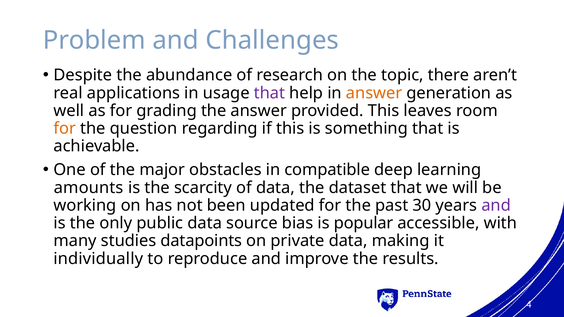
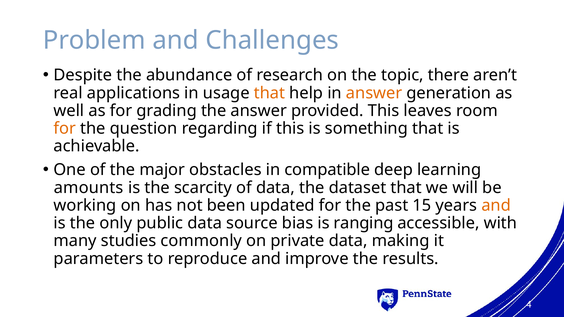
that colour: purple -> orange (269, 93)
30: 30 -> 15 (422, 206)
and colour: purple -> orange (496, 206)
popular: popular -> ranging (364, 223)
datapoints: datapoints -> commonly (201, 241)
individually: individually -> parameters (98, 259)
